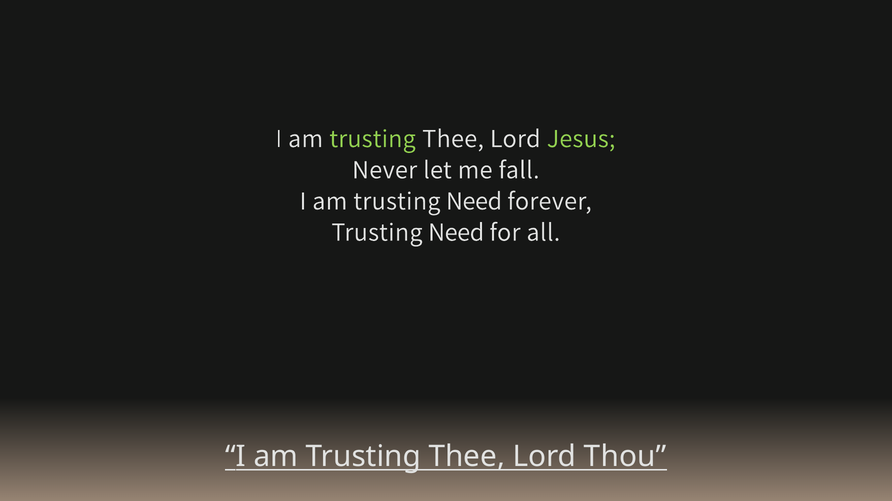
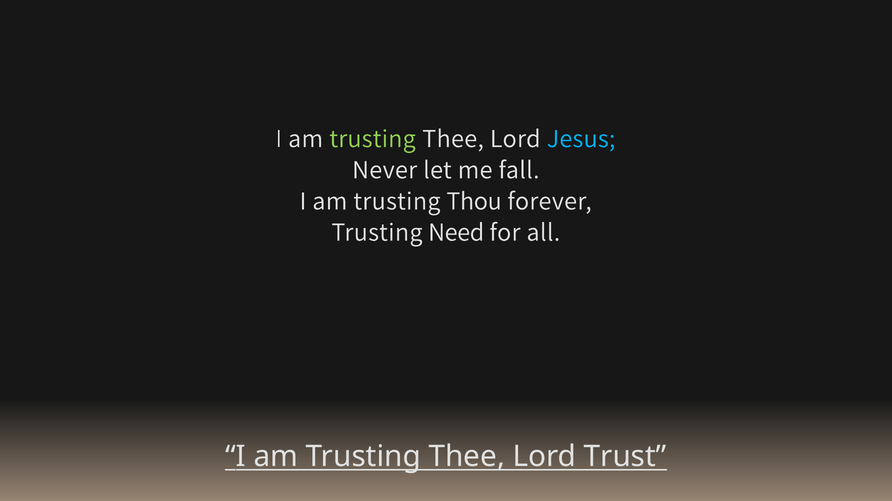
Jesus colour: light green -> light blue (581, 139)
am trusting Need: Need -> Thou (474, 201)
Thou: Thou -> Trust (625, 457)
